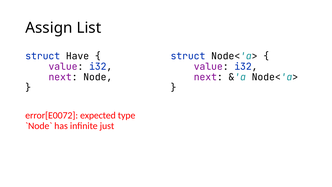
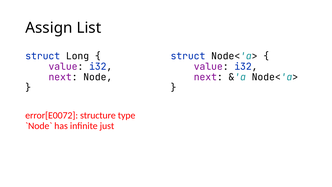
Have: Have -> Long (78, 56)
expected: expected -> structure (98, 115)
